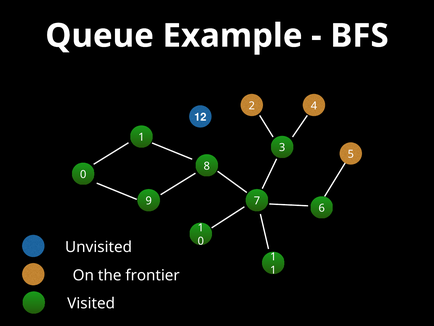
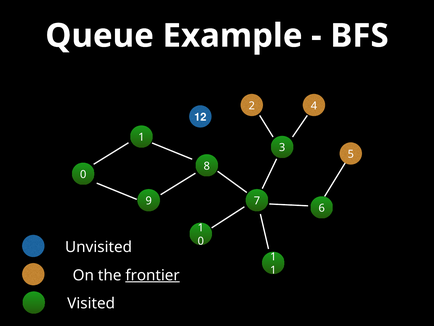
frontier underline: none -> present (153, 275)
